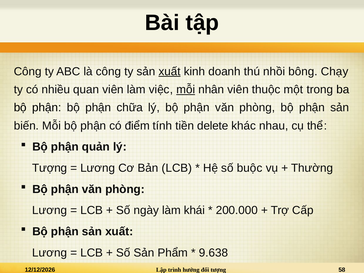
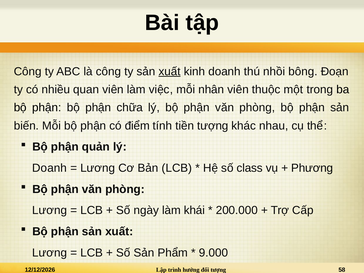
Chạy: Chạy -> Đoạn (335, 71)
mỗi underline: present -> none (186, 90)
tiền delete: delete -> tượng (213, 126)
Tượng: Tượng -> Doanh (50, 168)
buộc: buộc -> class (250, 168)
Thường: Thường -> Phương (312, 168)
9.638: 9.638 -> 9.000 (213, 253)
